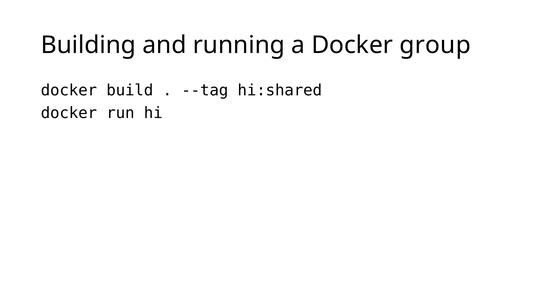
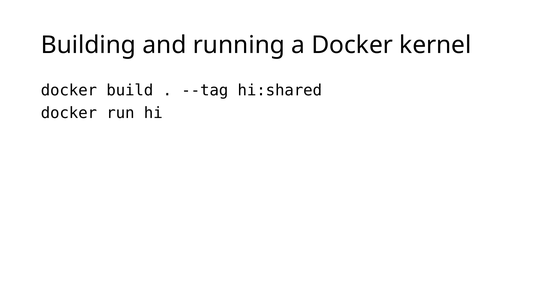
group: group -> kernel (435, 45)
